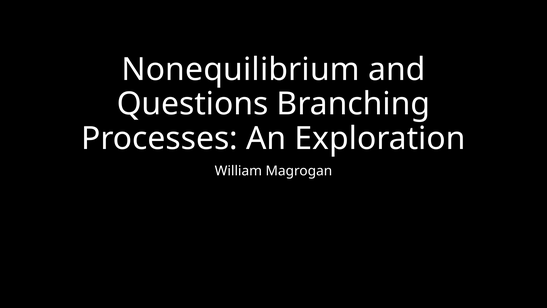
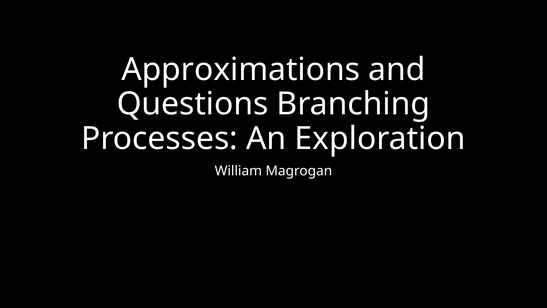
Nonequilibrium: Nonequilibrium -> Approximations (241, 69)
